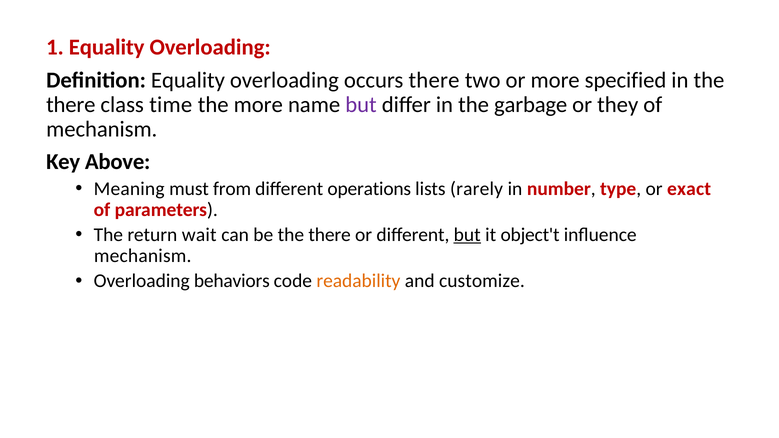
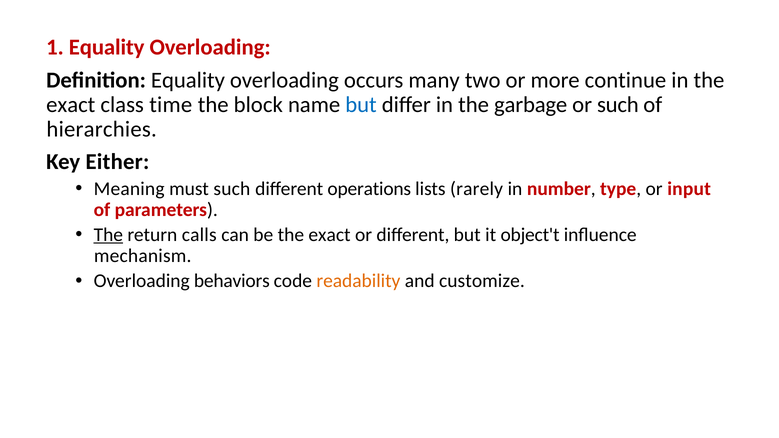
occurs there: there -> many (434, 80)
specified: specified -> continue (625, 80)
there: there -> exact (71, 105)
the more: more -> block (258, 105)
but colour: purple -> blue (361, 105)
or they: they -> such (618, 105)
mechanism: mechanism -> hierarchies (102, 129)
Above: Above -> Either (117, 162)
must from: from -> such (232, 189)
exact: exact -> input (689, 189)
The underline: none -> present (108, 235)
wait: wait -> calls (199, 235)
be the there: there -> exact (330, 235)
but underline: present -> none (467, 235)
